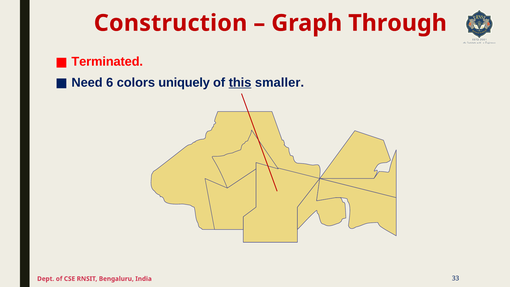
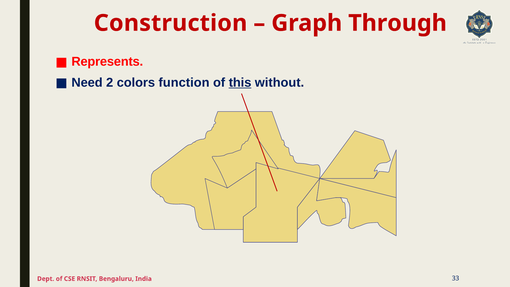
Terminated: Terminated -> Represents (107, 62)
6: 6 -> 2 (110, 82)
uniquely: uniquely -> function (184, 82)
smaller: smaller -> without (280, 82)
